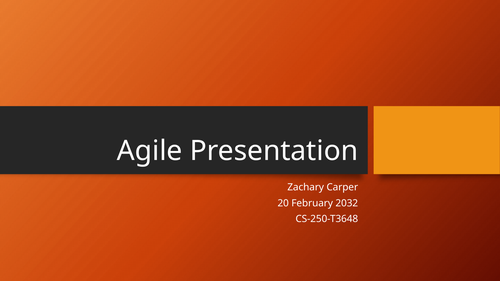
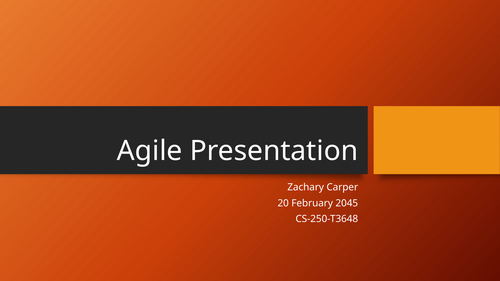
2032: 2032 -> 2045 (347, 203)
